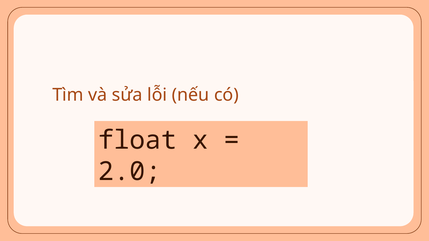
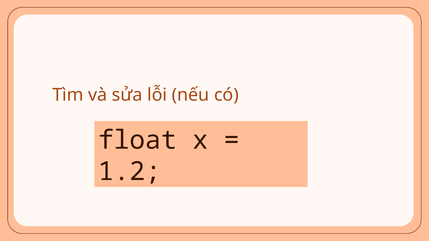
2.0: 2.0 -> 1.2 (130, 172)
